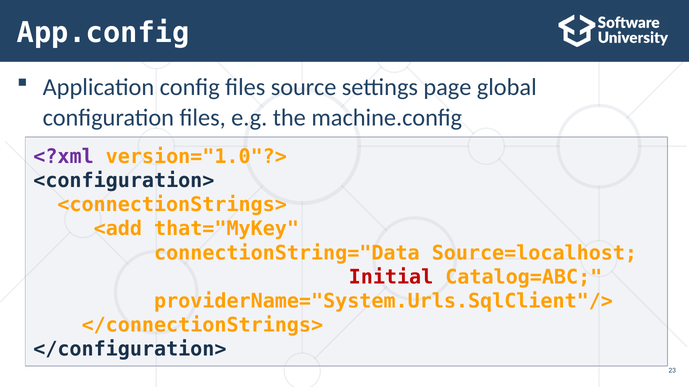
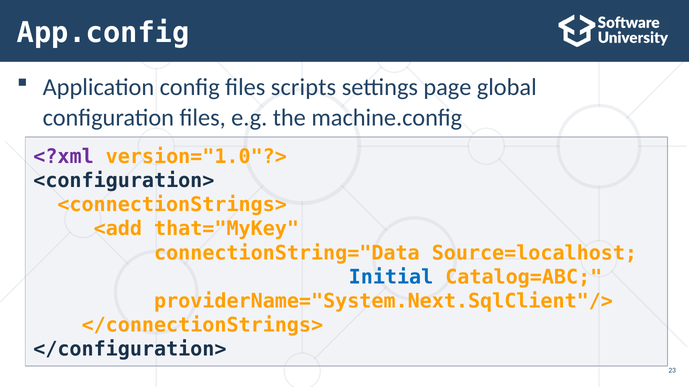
source: source -> scripts (303, 87)
Initial colour: red -> blue (391, 278)
providerName="System.Urls.SqlClient"/>: providerName="System.Urls.SqlClient"/> -> providerName="System.Next.SqlClient"/> (384, 302)
